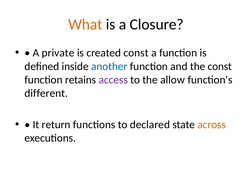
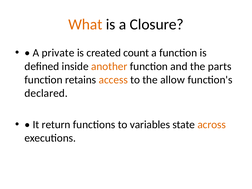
created const: const -> count (136, 53)
another colour: blue -> orange (109, 66)
the const: const -> parts (220, 66)
access colour: purple -> orange (113, 80)
different: different -> declared (46, 93)
declared: declared -> variables (150, 125)
